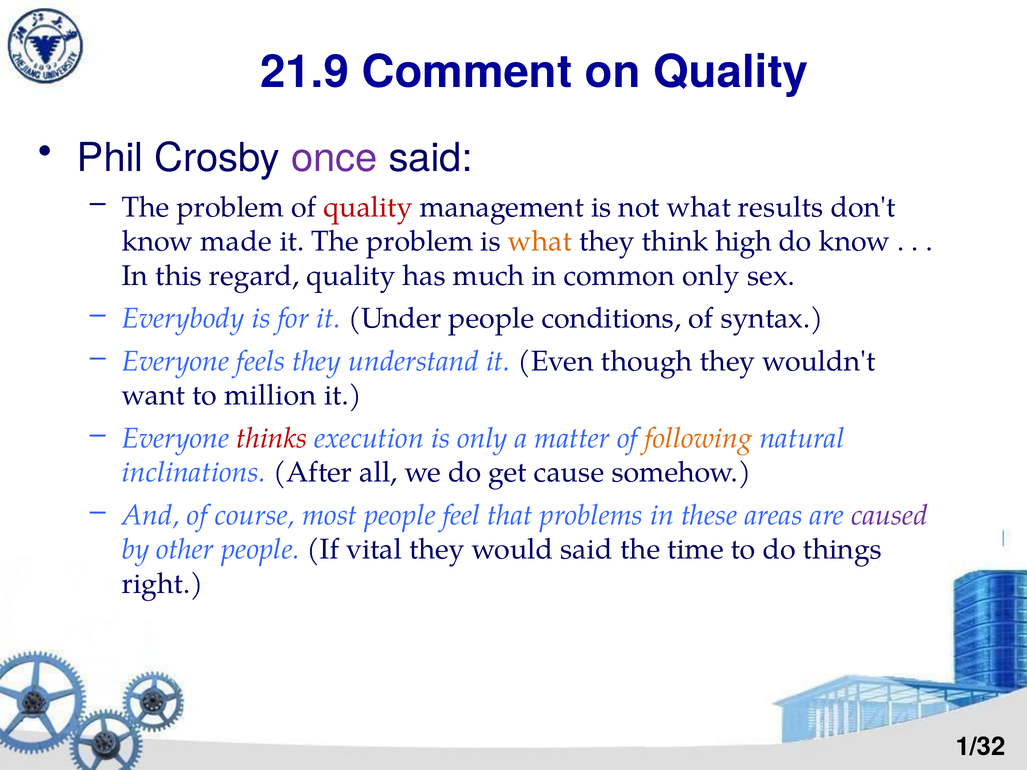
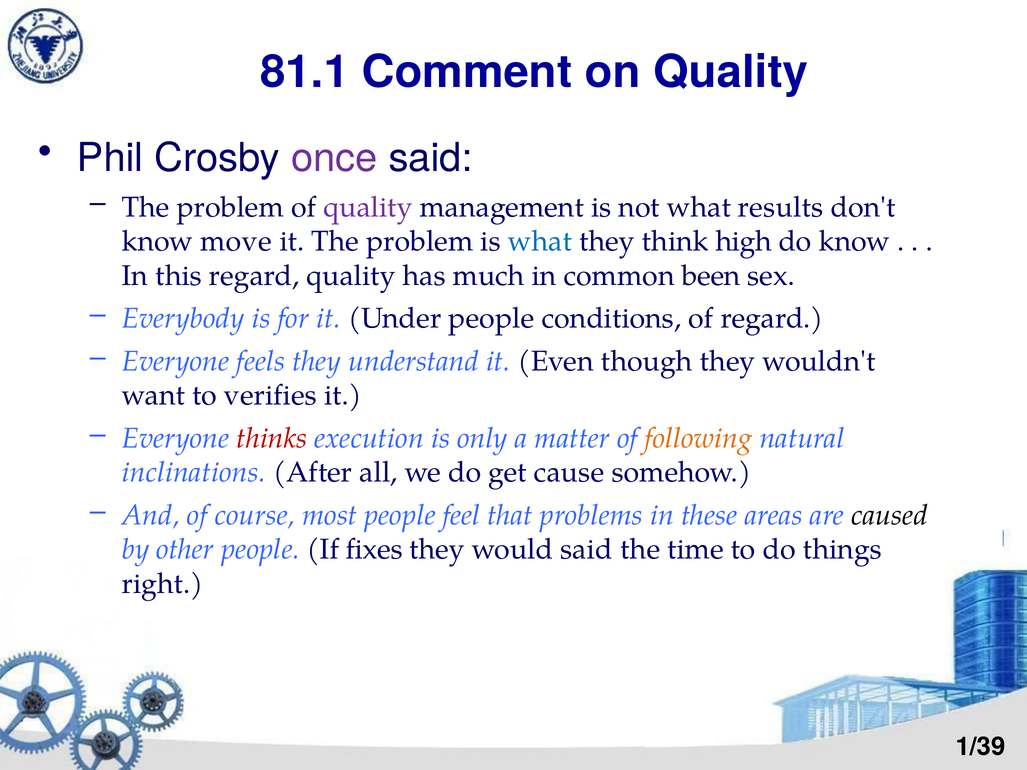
21.9: 21.9 -> 81.1 (304, 72)
quality colour: red -> purple (368, 207)
made: made -> move (236, 241)
what colour: orange -> blue (540, 241)
common only: only -> been (711, 276)
of syntax: syntax -> regard (772, 318)
million: million -> verifies (270, 396)
caused colour: purple -> black (889, 515)
vital: vital -> fixes (374, 550)
1/32: 1/32 -> 1/39 (981, 747)
